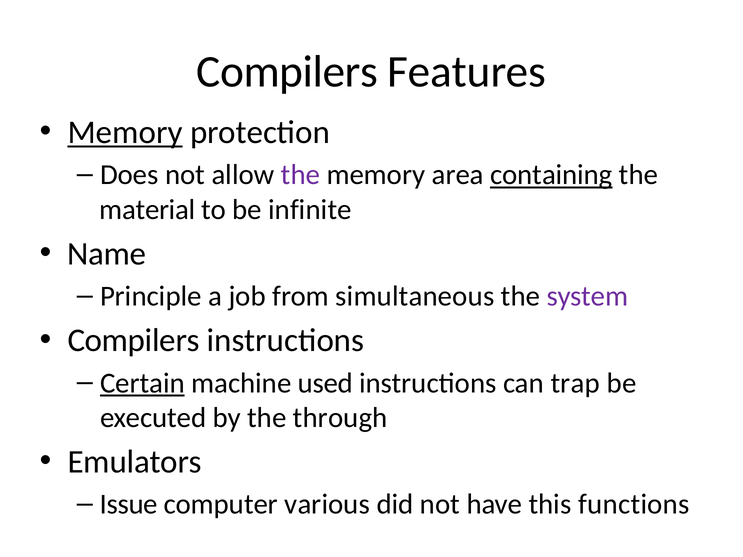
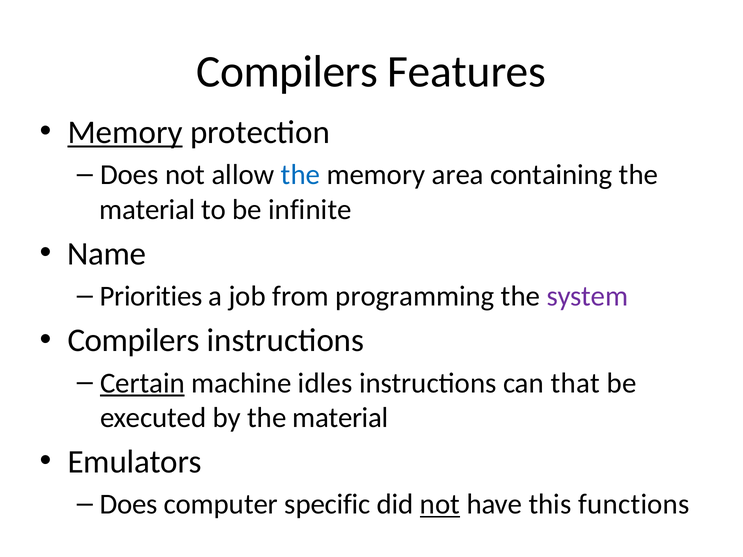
the colour: purple -> blue (300, 175)
containing underline: present -> none (551, 175)
Principle: Principle -> Priorities (151, 296)
simultaneous: simultaneous -> programming (415, 296)
used: used -> idles (325, 383)
trap: trap -> that (575, 383)
by the through: through -> material (340, 418)
Issue: Issue -> Does (129, 505)
various: various -> specific (327, 505)
not underline: none -> present (440, 505)
